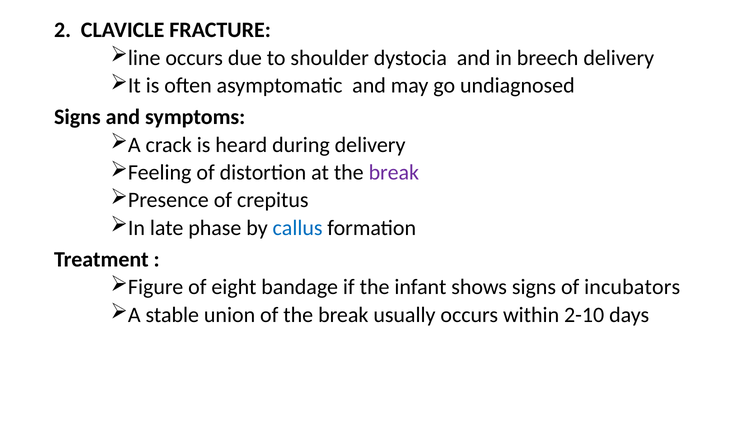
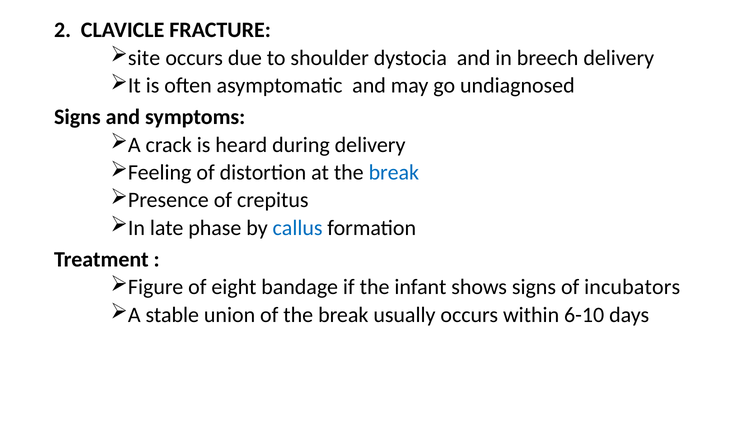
line: line -> site (144, 58)
break colour: purple -> blue (394, 173)
2-10: 2-10 -> 6-10 (584, 315)
